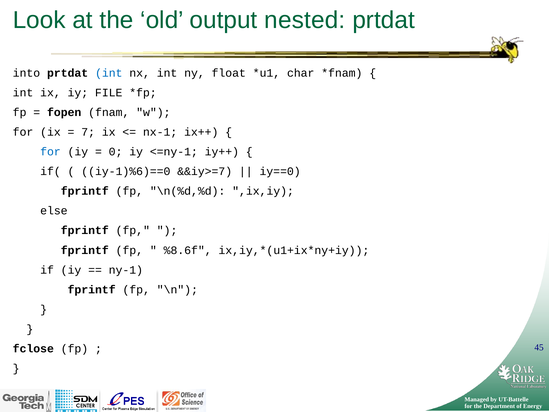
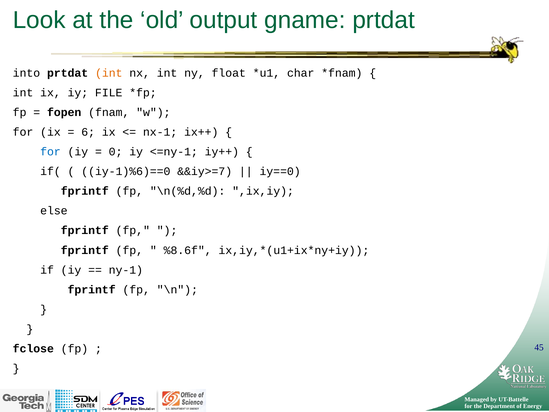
nested: nested -> gname (305, 20)
int colour: blue -> orange (109, 73)
7: 7 -> 6 (88, 132)
